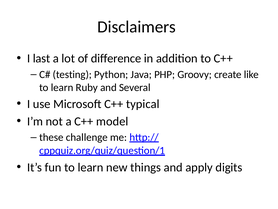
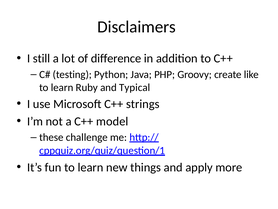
last: last -> still (42, 58)
Several: Several -> Typical (135, 87)
typical: typical -> strings (143, 104)
digits: digits -> more (229, 167)
